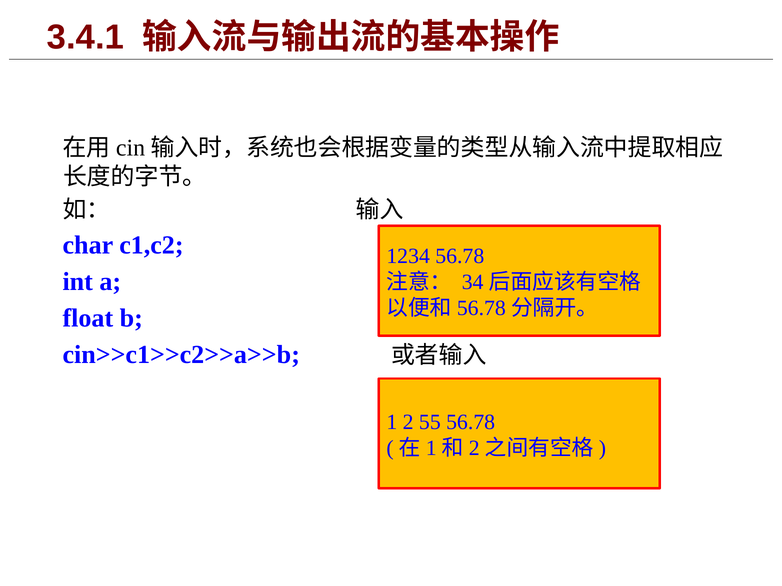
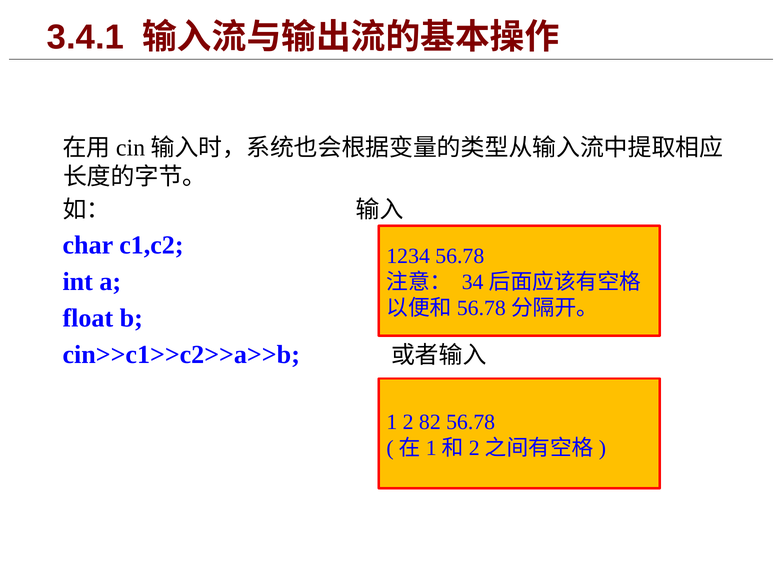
55: 55 -> 82 (430, 422)
